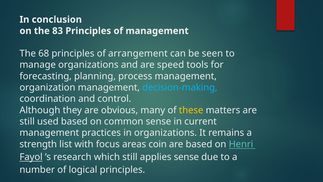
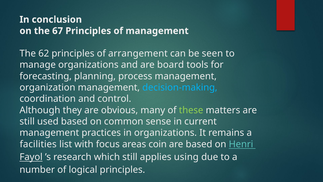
83: 83 -> 67 (58, 31)
68: 68 -> 62 (44, 53)
speed: speed -> board (171, 65)
these colour: yellow -> light green (191, 110)
strength: strength -> facilities (38, 144)
applies sense: sense -> using (186, 157)
